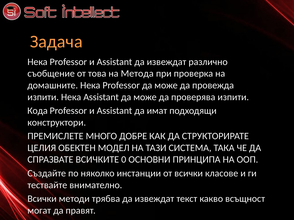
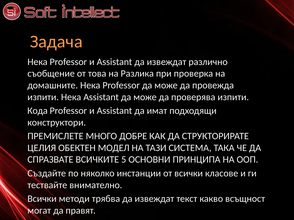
Метода: Метода -> Разлика (137, 74)
0: 0 -> 5 (124, 160)
